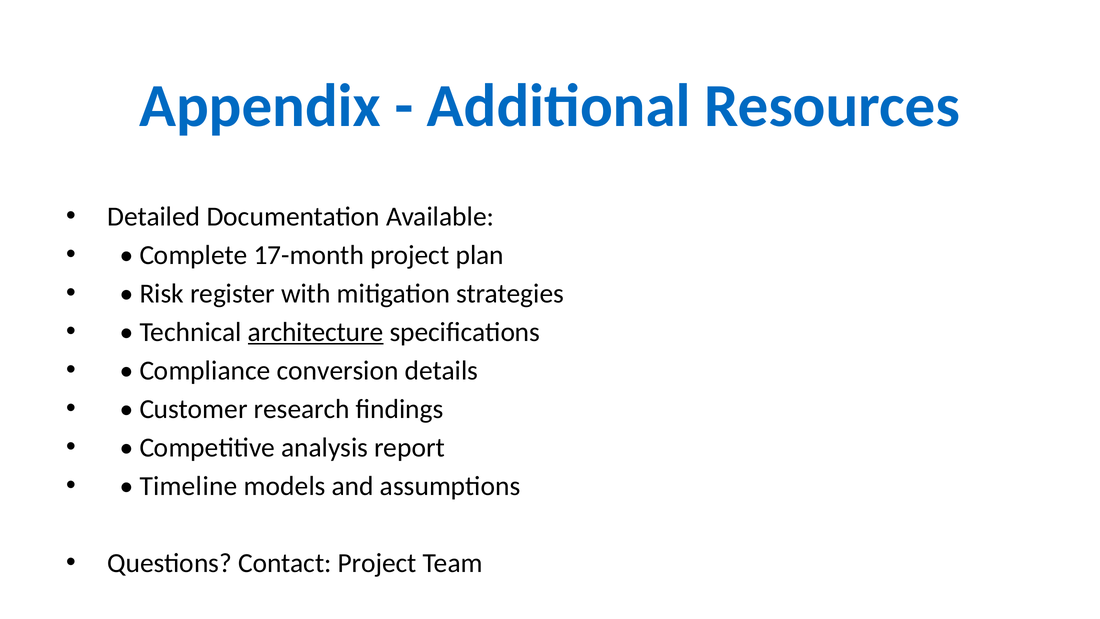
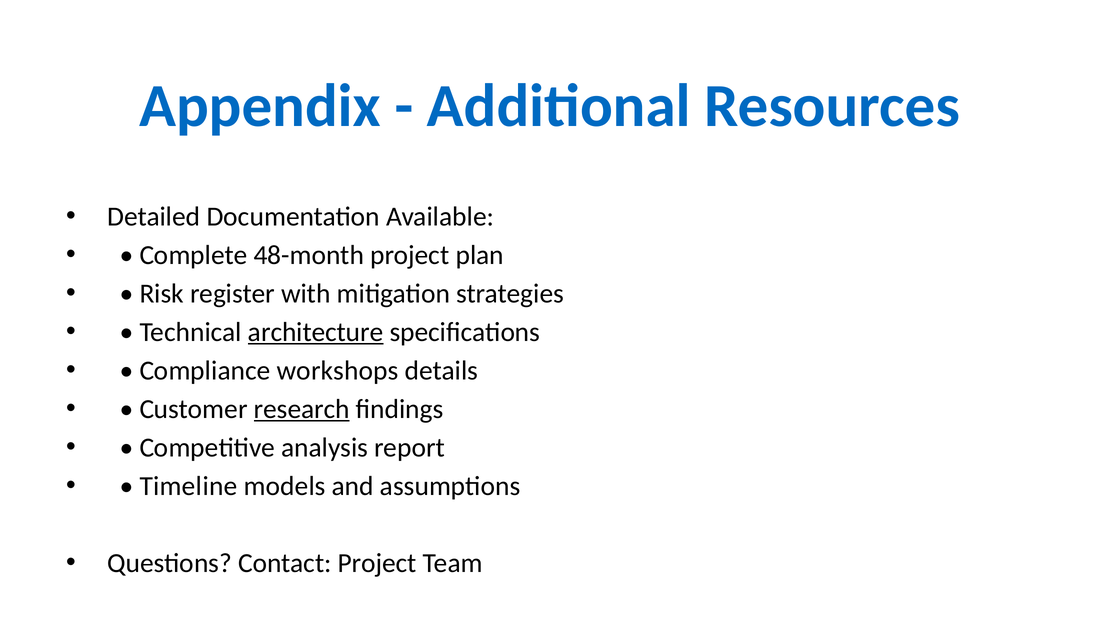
17-month: 17-month -> 48-month (309, 255)
conversion: conversion -> workshops (338, 370)
research underline: none -> present (302, 409)
